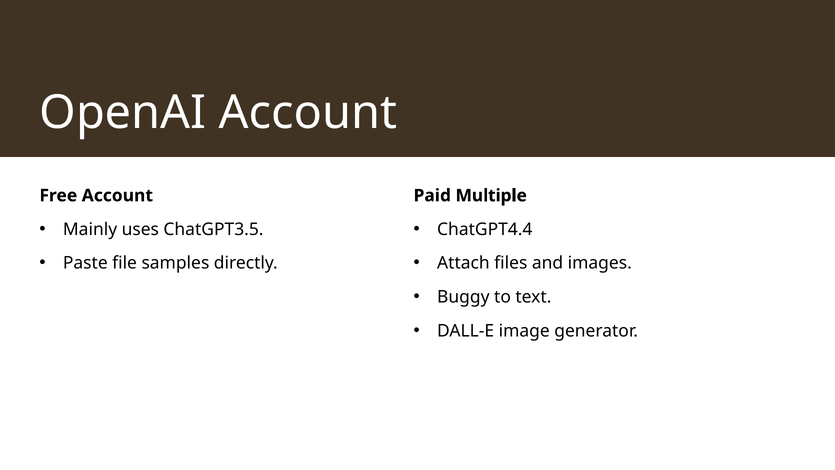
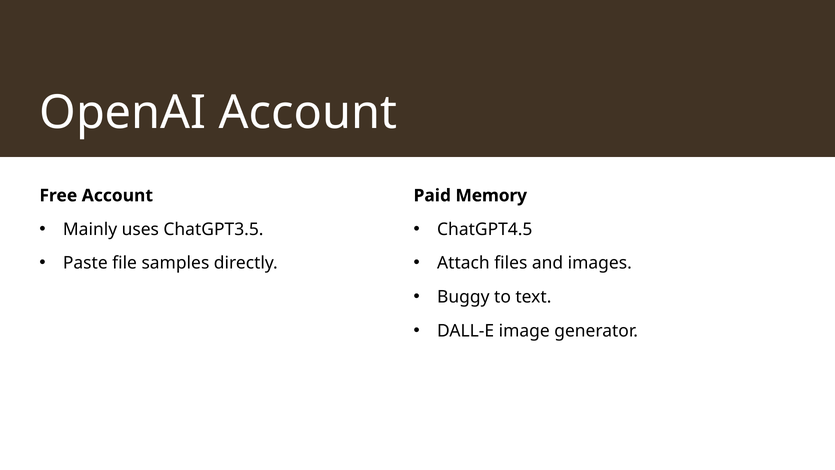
Multiple: Multiple -> Memory (491, 195)
ChatGPT4.4: ChatGPT4.4 -> ChatGPT4.5 (485, 229)
